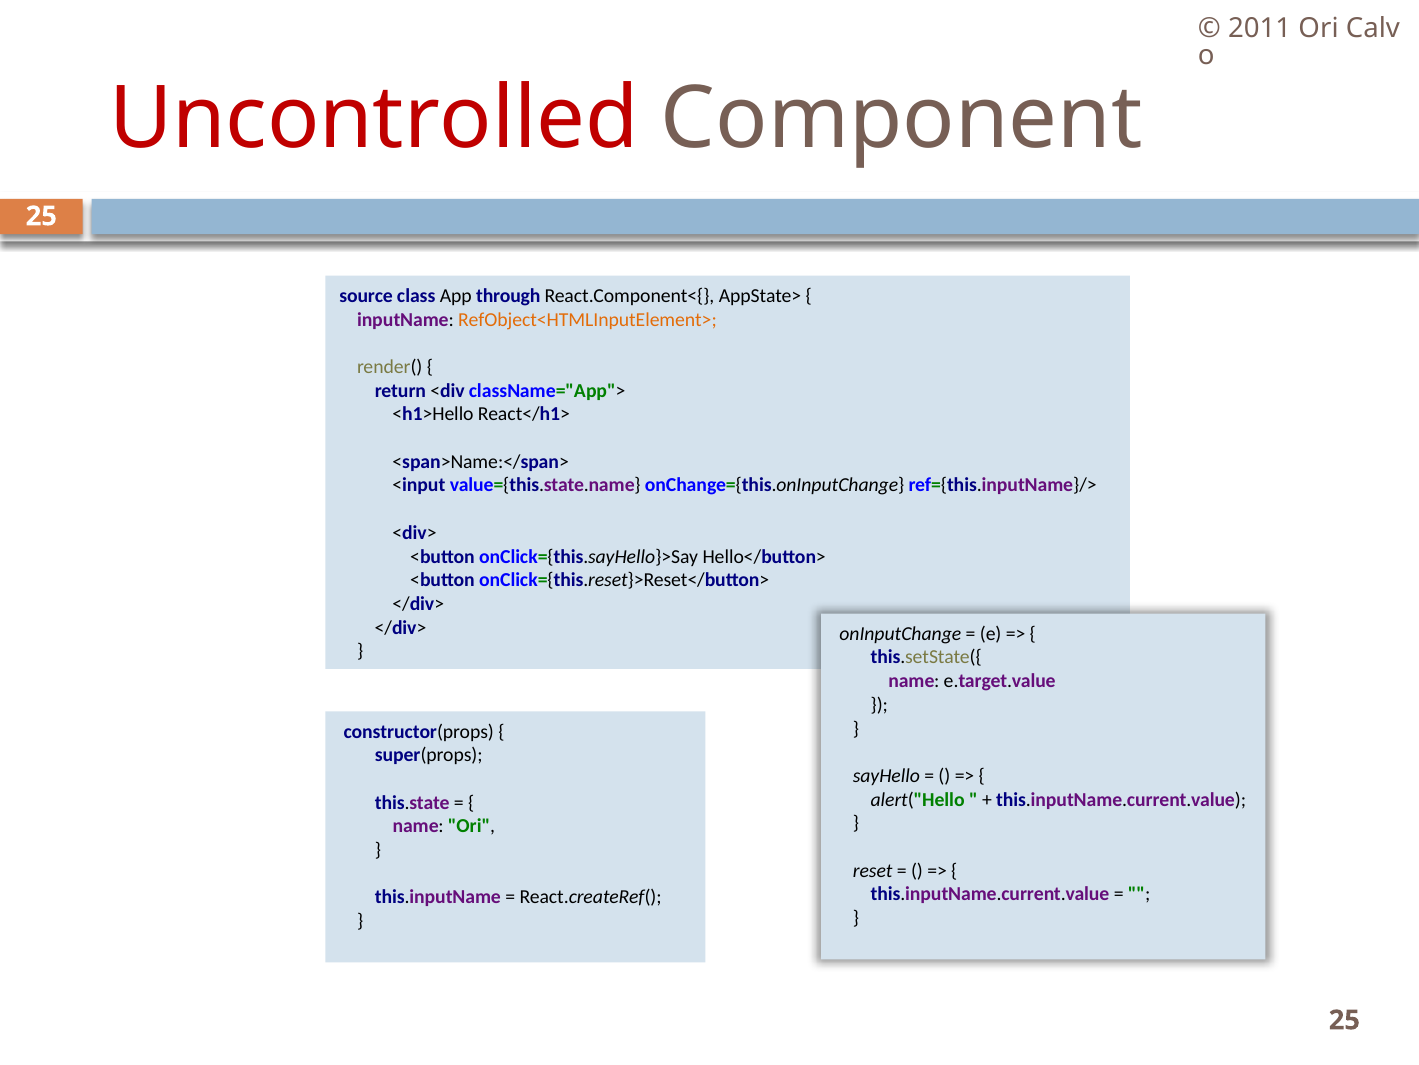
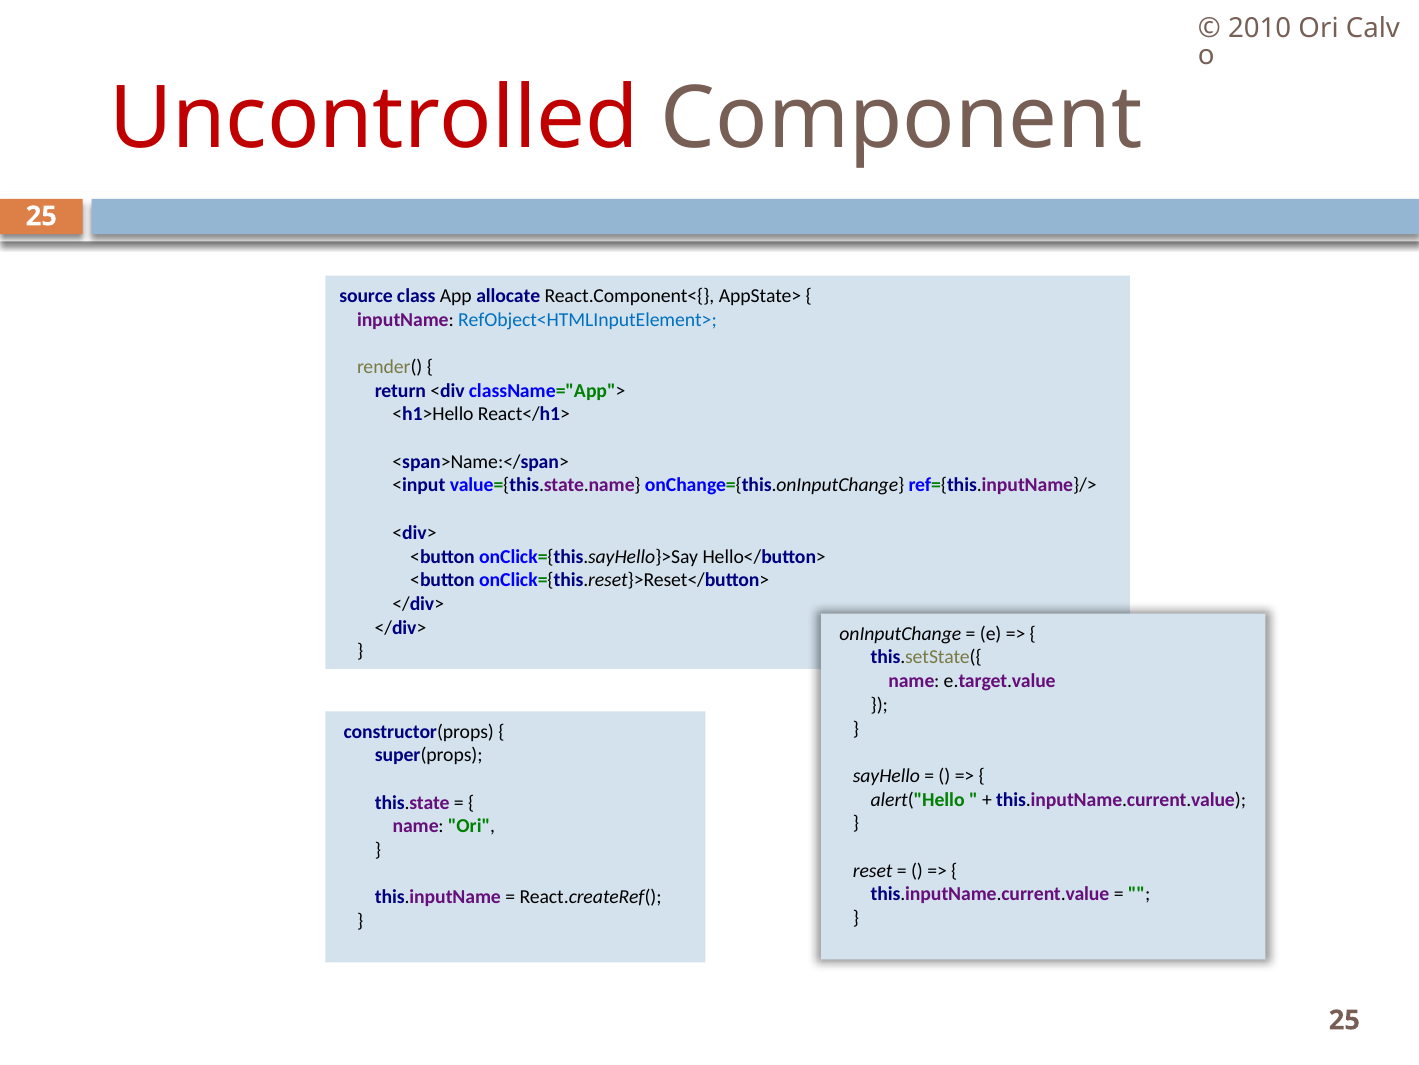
2011: 2011 -> 2010 (1260, 28)
through: through -> allocate (508, 296)
RefObject<HTMLInputElement> colour: orange -> blue (587, 319)
